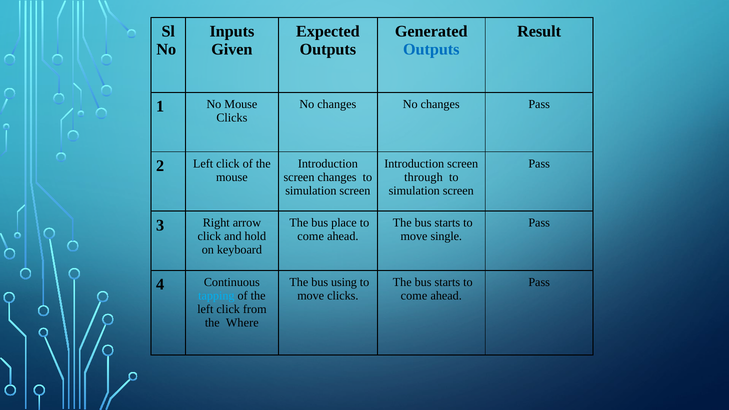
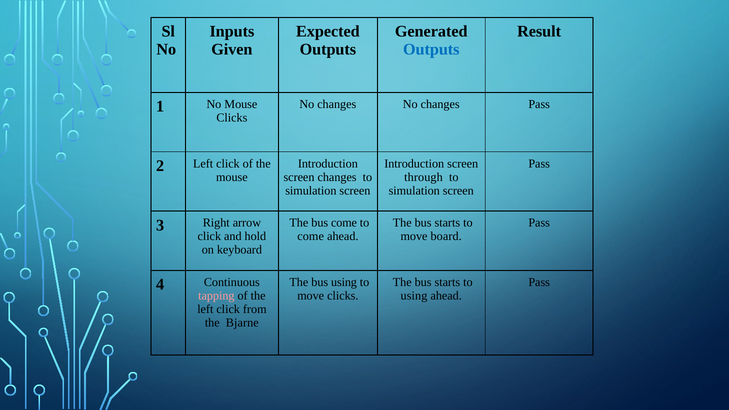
bus place: place -> come (344, 223)
single: single -> board (446, 237)
tapping colour: light blue -> pink (216, 296)
come: come -> using (414, 296)
Where: Where -> Bjarne (242, 323)
